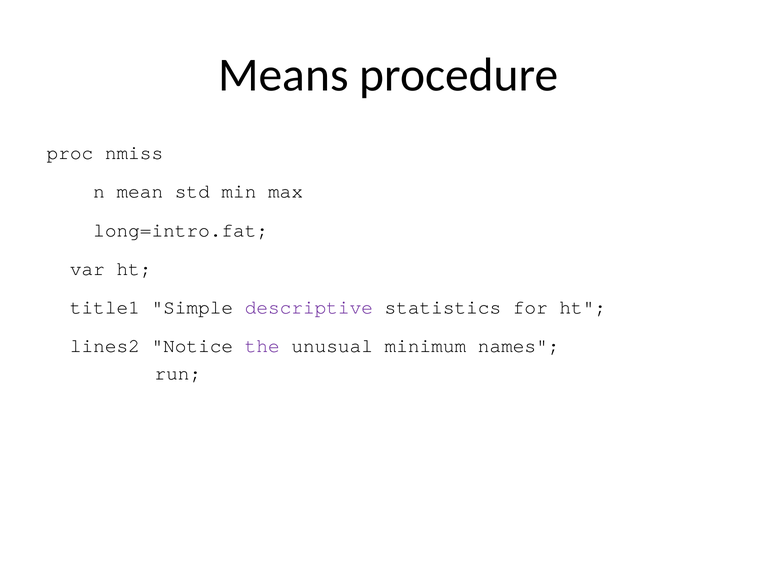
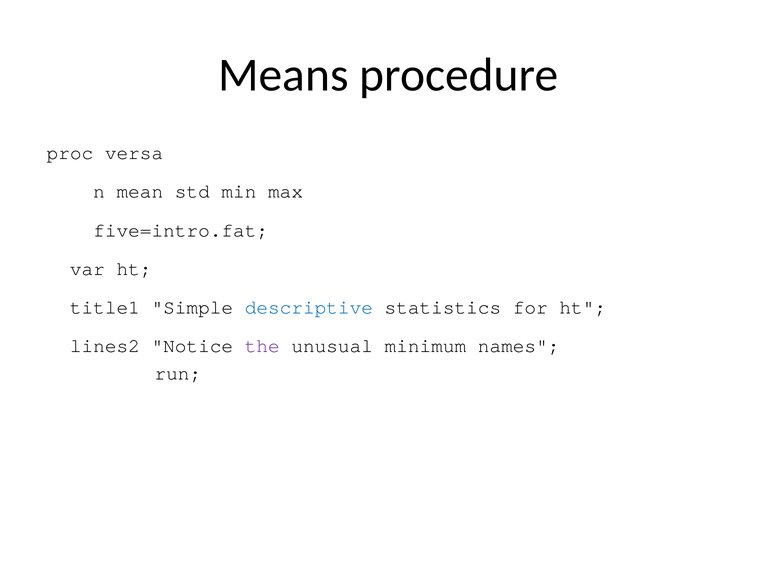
nmiss: nmiss -> versa (134, 153)
long=intro.fat: long=intro.fat -> five=intro.fat (181, 230)
descriptive colour: purple -> blue (309, 307)
